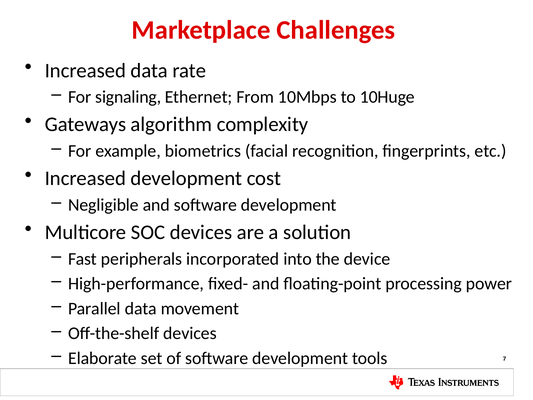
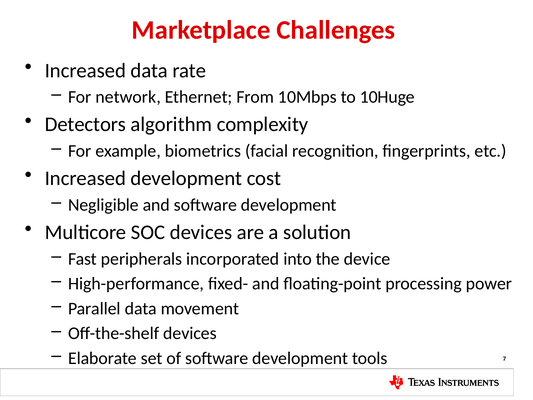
signaling: signaling -> network (128, 97)
Gateways: Gateways -> Detectors (85, 124)
